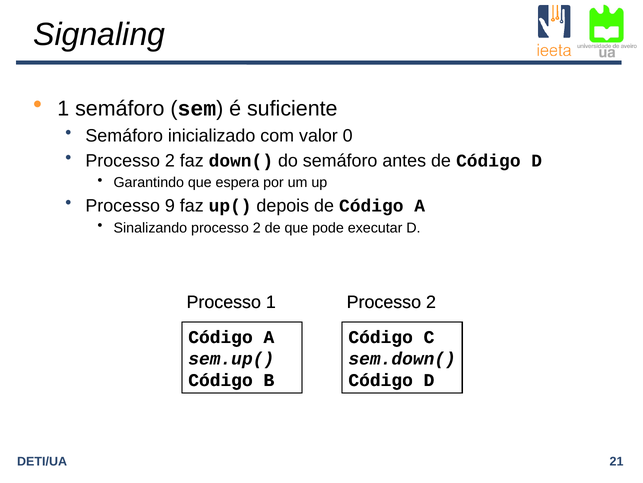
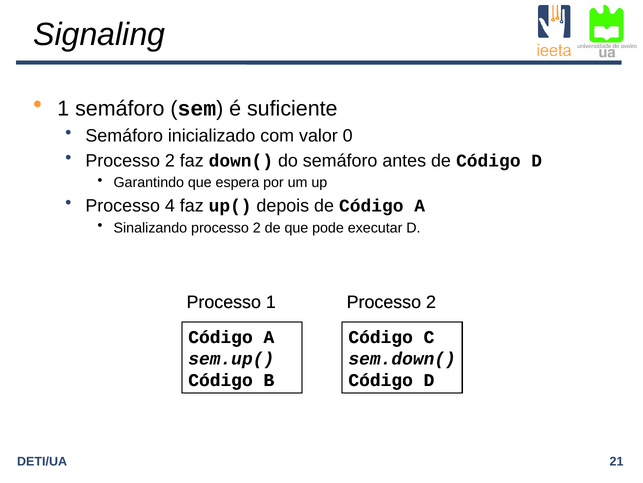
9: 9 -> 4 (170, 206)
